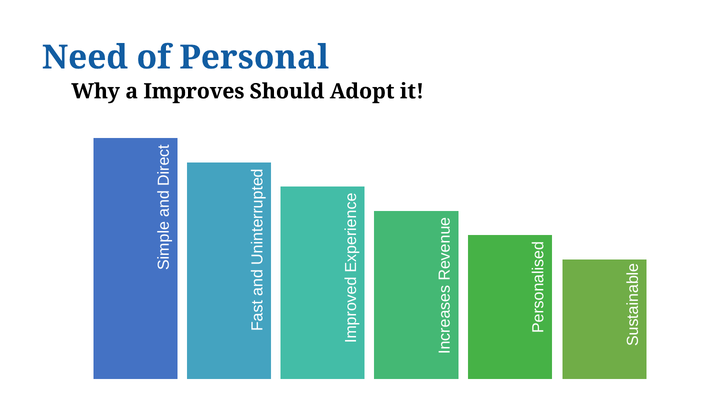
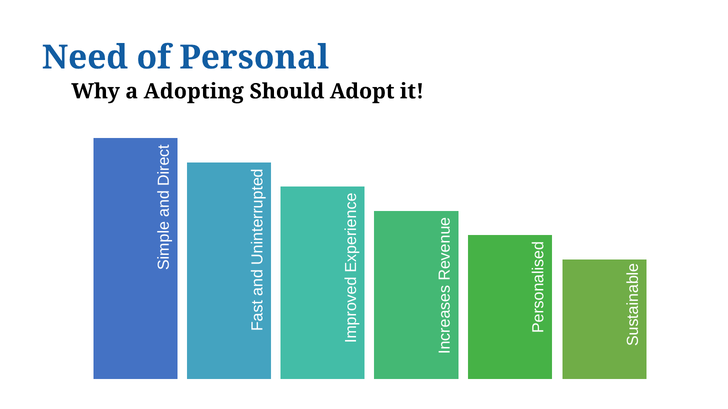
Improves: Improves -> Adopting (194, 91)
